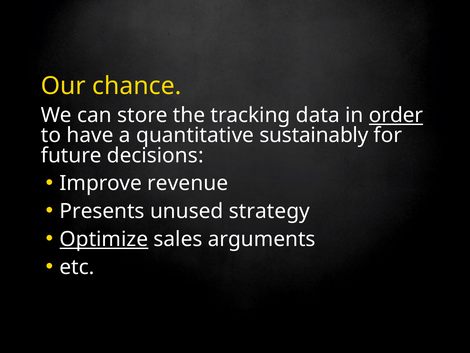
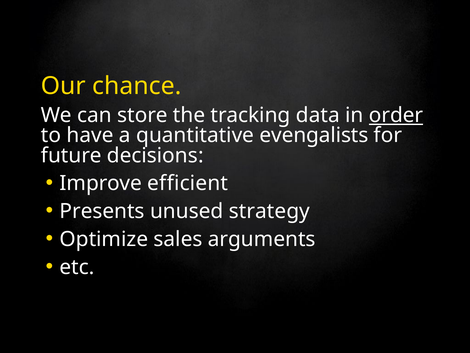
sustainably: sustainably -> evengalists (314, 135)
revenue: revenue -> efficient (188, 183)
Optimize underline: present -> none (104, 239)
